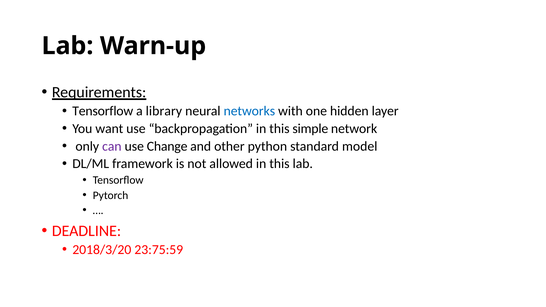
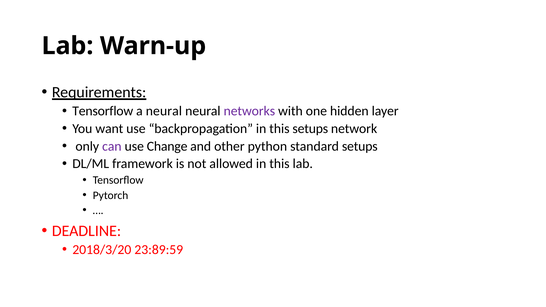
a library: library -> neural (164, 111)
networks colour: blue -> purple (249, 111)
this simple: simple -> setups (310, 129)
standard model: model -> setups (360, 146)
23:75:59: 23:75:59 -> 23:89:59 (159, 250)
